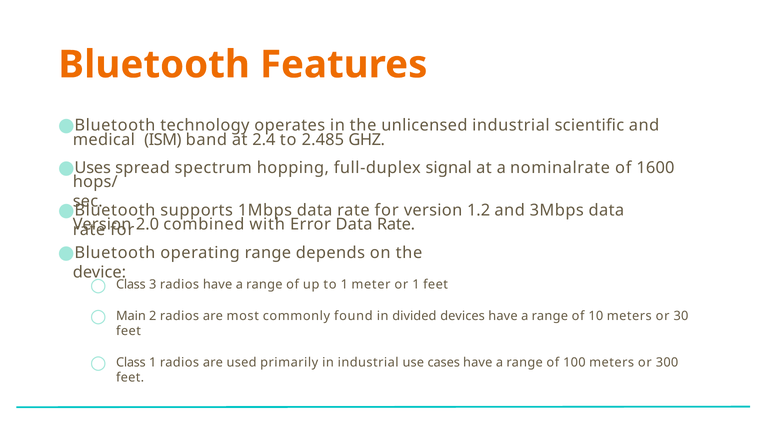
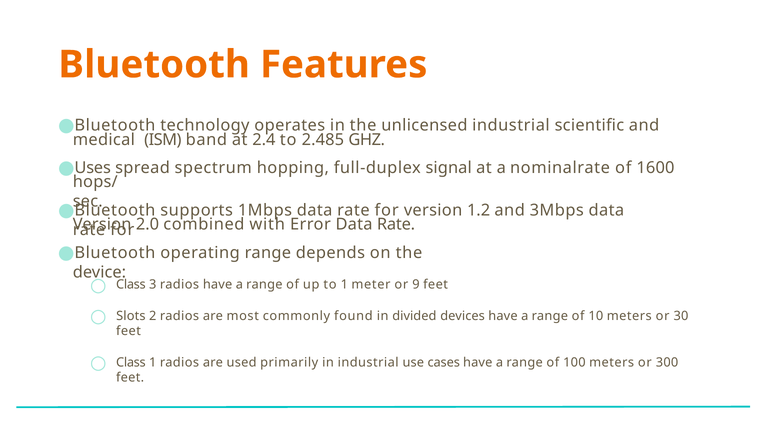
or 1: 1 -> 9 (416, 285)
Main: Main -> Slots (131, 316)
